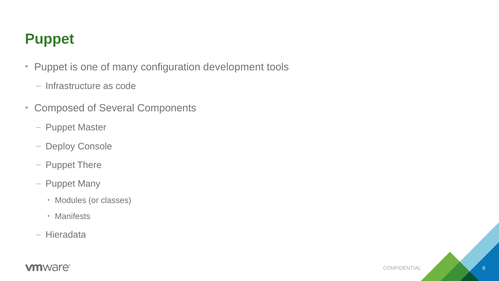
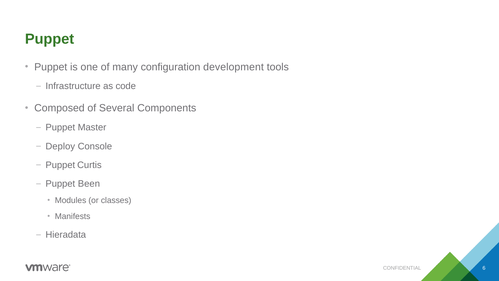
There: There -> Curtis (89, 165)
Puppet Many: Many -> Been (89, 184)
